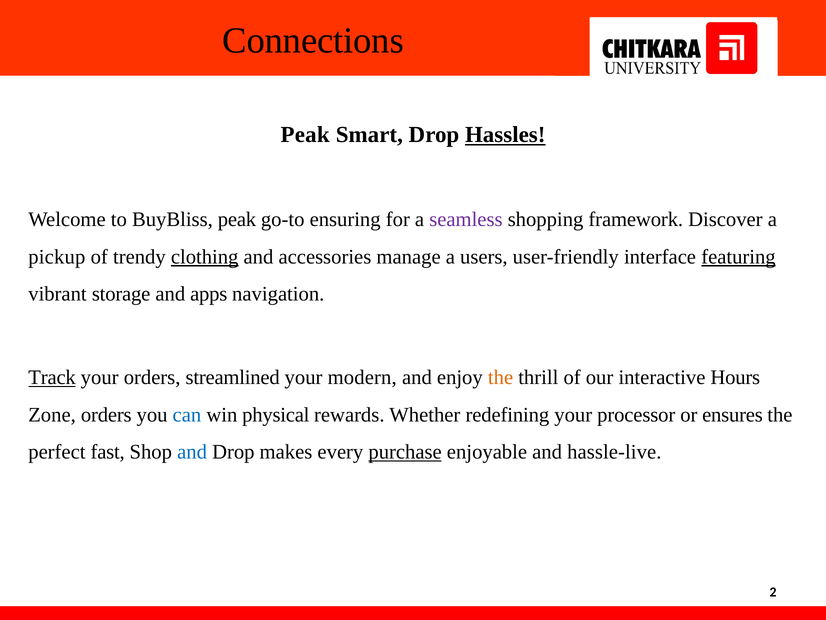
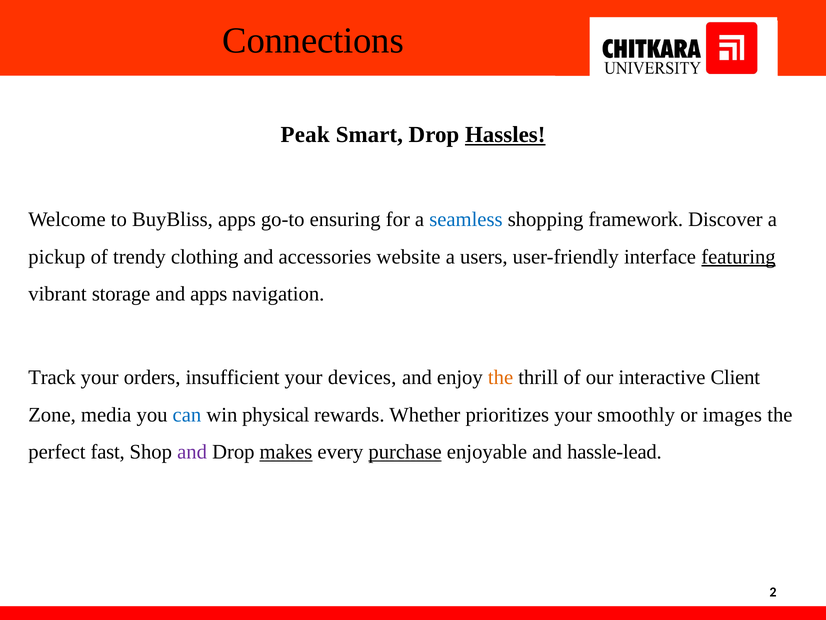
BuyBliss peak: peak -> apps (237, 219)
seamless colour: purple -> blue (466, 219)
clothing underline: present -> none (205, 257)
manage: manage -> website (408, 257)
Track underline: present -> none (52, 377)
streamlined: streamlined -> insufficient (233, 377)
modern: modern -> devices (362, 377)
Hours: Hours -> Client (735, 377)
Zone orders: orders -> media (106, 415)
redefining: redefining -> prioritizes (507, 415)
processor: processor -> smoothly (636, 415)
ensures: ensures -> images (732, 415)
and colour: blue -> purple (192, 452)
makes underline: none -> present (286, 452)
hassle-live: hassle-live -> hassle-lead (614, 452)
